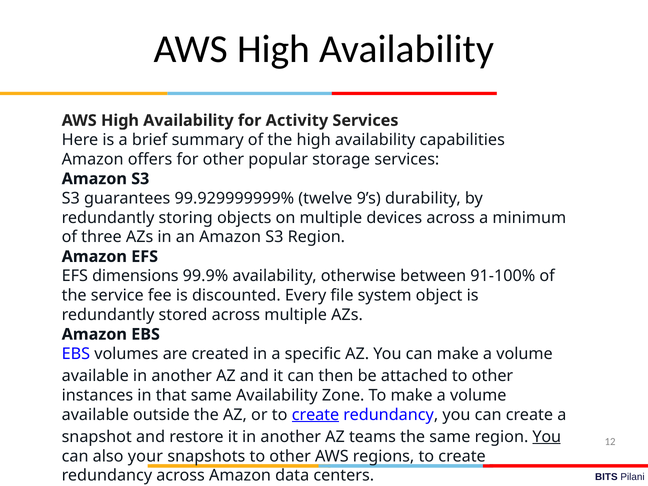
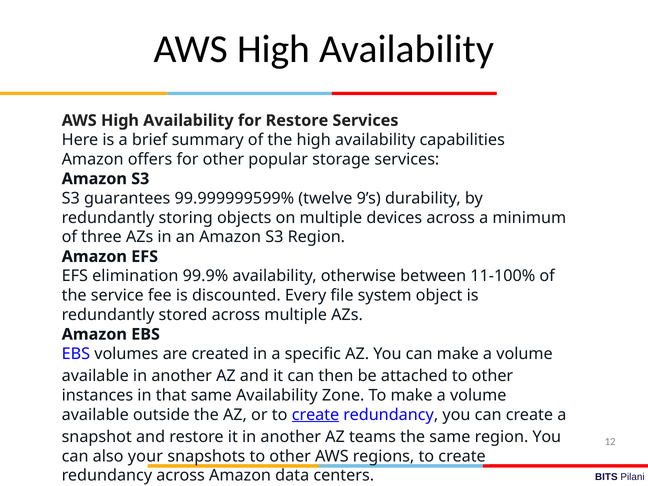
for Activity: Activity -> Restore (297, 121)
99.929999999%: 99.929999999% -> 99.999999599% (234, 198)
dimensions: dimensions -> elimination (135, 276)
91-100%: 91-100% -> 11-100% (503, 276)
You underline: present -> none (547, 437)
